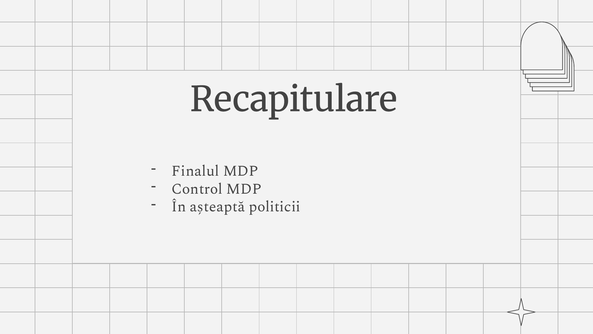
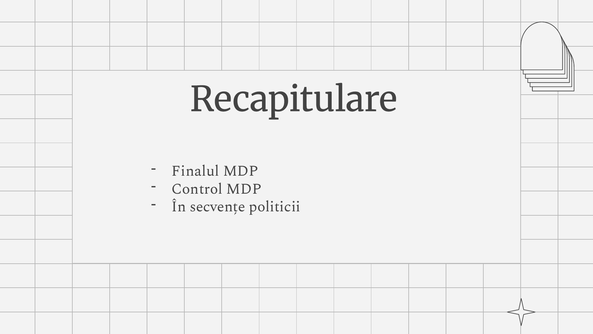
așteaptă: așteaptă -> secvențe (218, 206)
